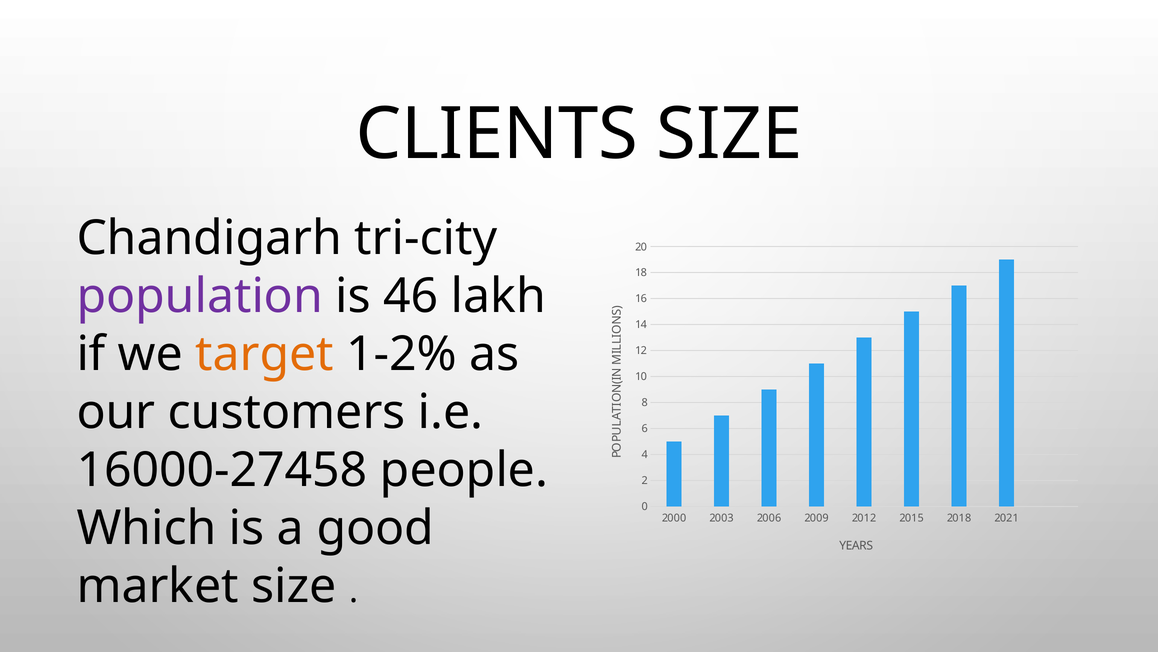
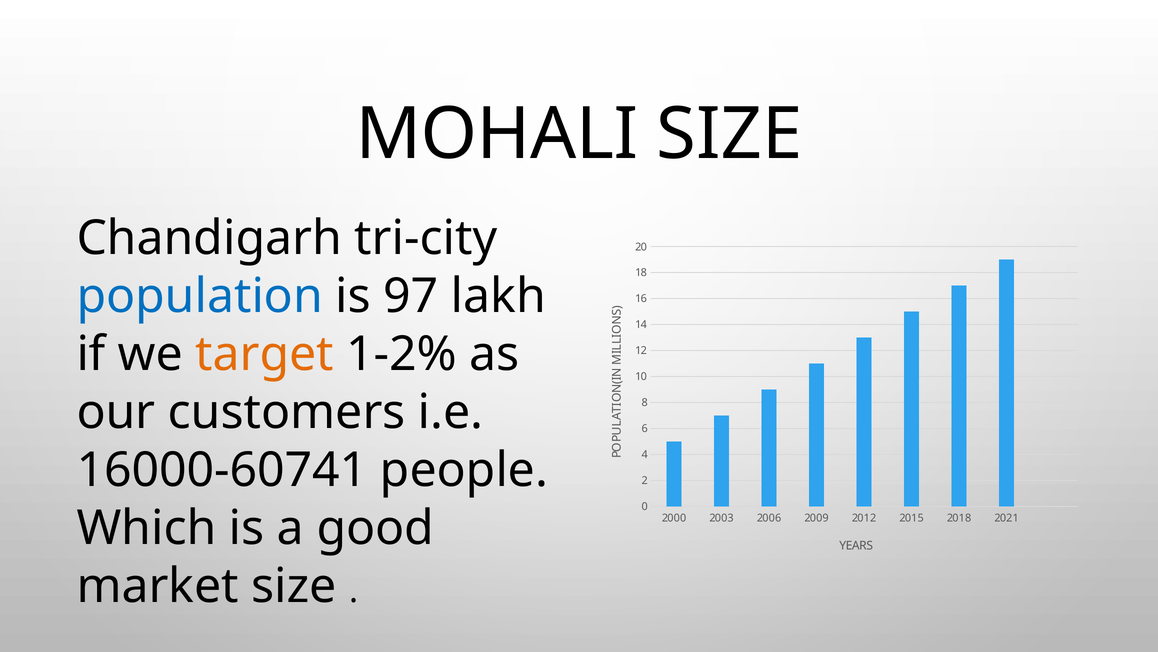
CLIENTS: CLIENTS -> MOHALI (497, 134)
population colour: purple -> blue (200, 296)
46: 46 -> 97 (411, 296)
16000-27458: 16000-27458 -> 16000-60741 (222, 470)
